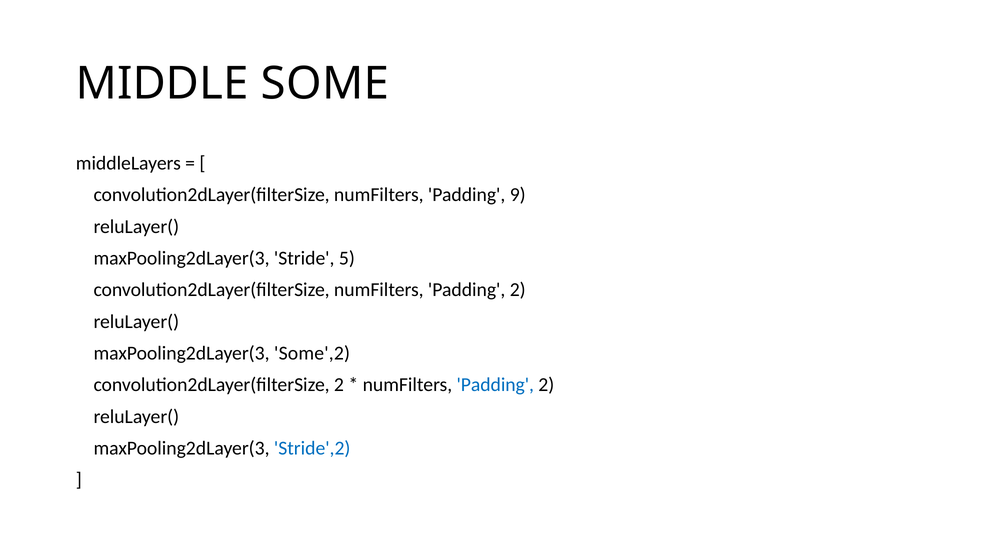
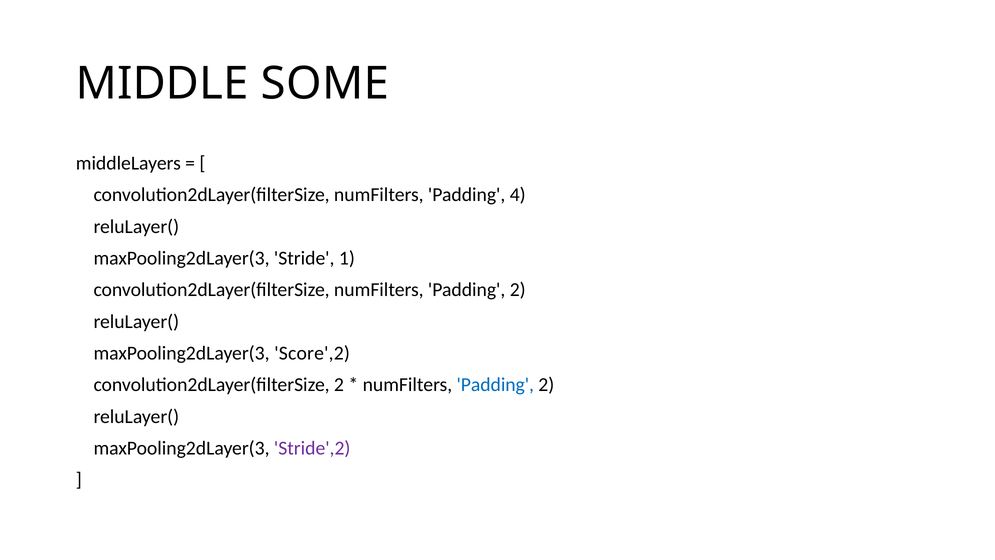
9: 9 -> 4 (518, 195)
5: 5 -> 1 (347, 258)
Some',2: Some',2 -> Score',2 (312, 353)
Stride',2 colour: blue -> purple (312, 448)
